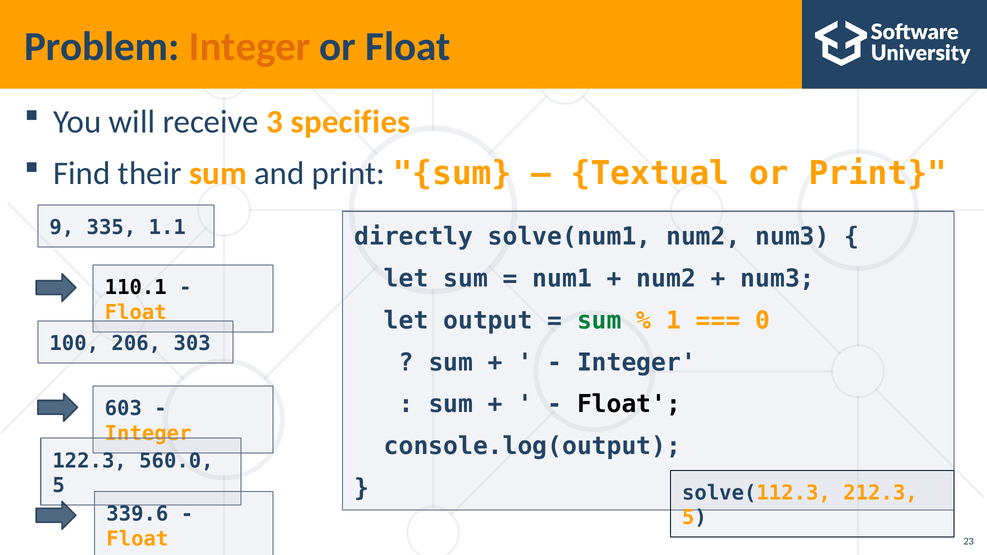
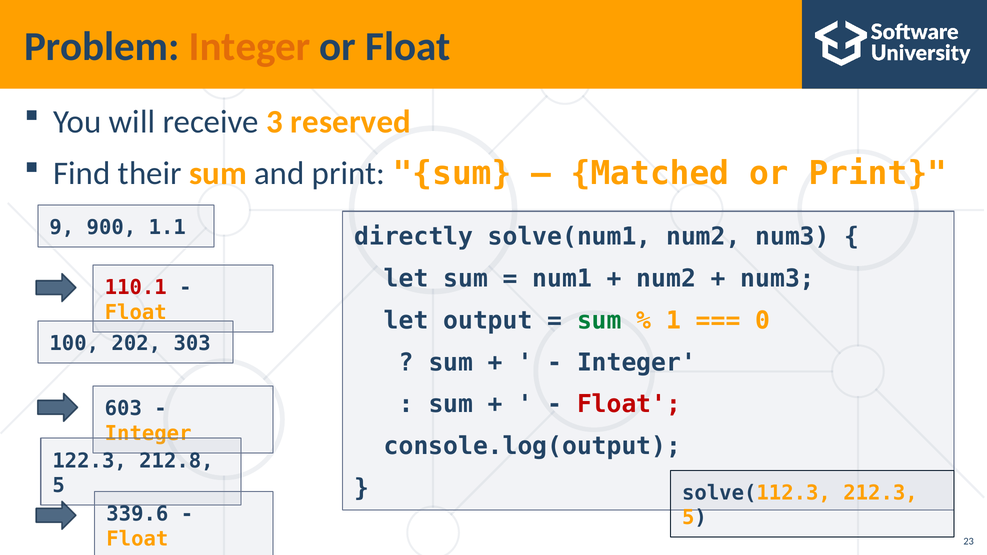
specifies: specifies -> reserved (351, 122)
Textual: Textual -> Matched (650, 174)
335: 335 -> 900 (111, 227)
110.1 colour: black -> red (136, 288)
206: 206 -> 202 (136, 344)
Float colour: black -> red (629, 404)
560.0: 560.0 -> 212.8 (176, 461)
